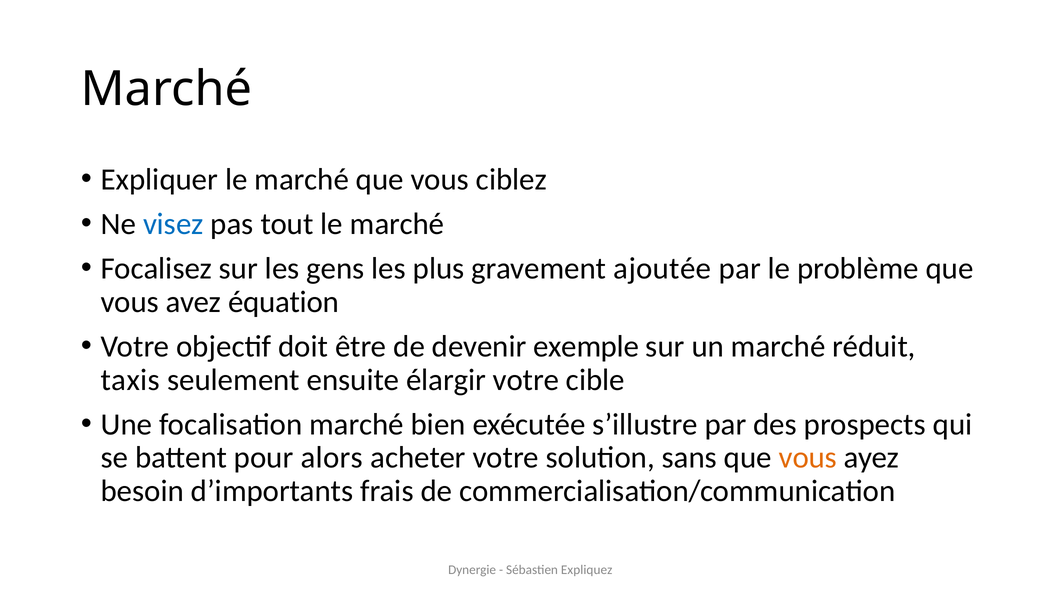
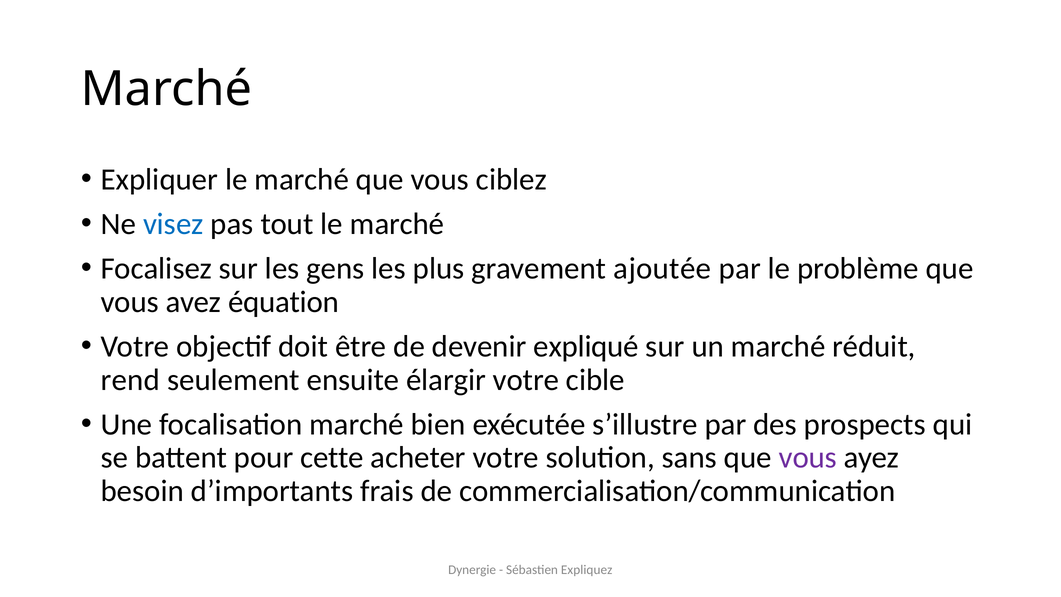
exemple: exemple -> expliqué (586, 346)
taxis: taxis -> rend (130, 380)
alors: alors -> cette (332, 458)
vous colour: orange -> purple (808, 458)
